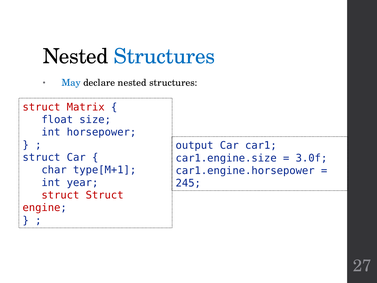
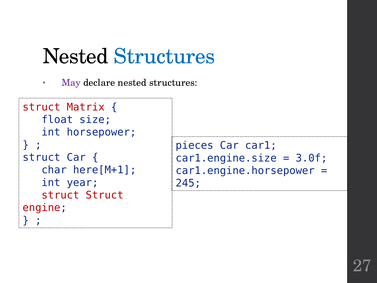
May colour: blue -> purple (71, 83)
output: output -> pieces (195, 145)
type[M+1: type[M+1 -> here[M+1 (105, 170)
